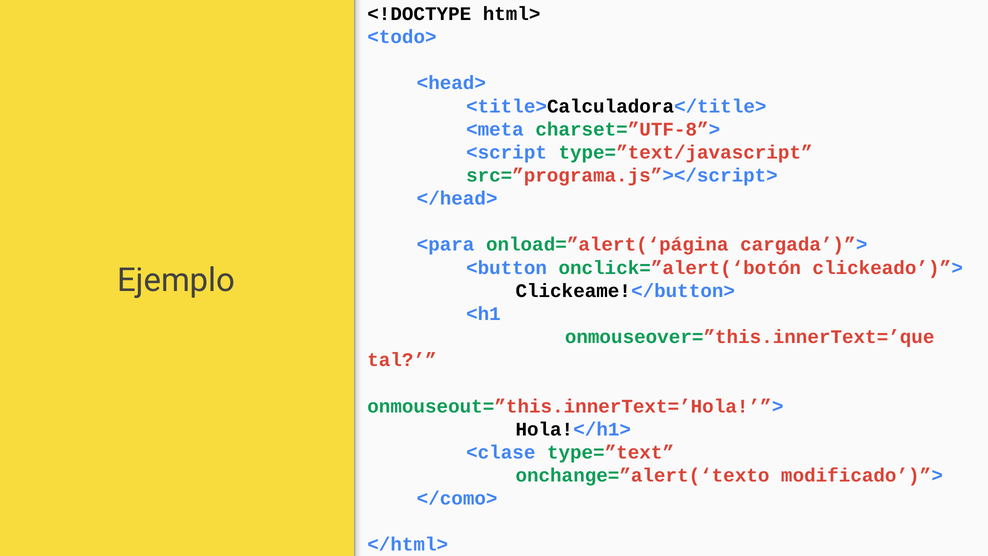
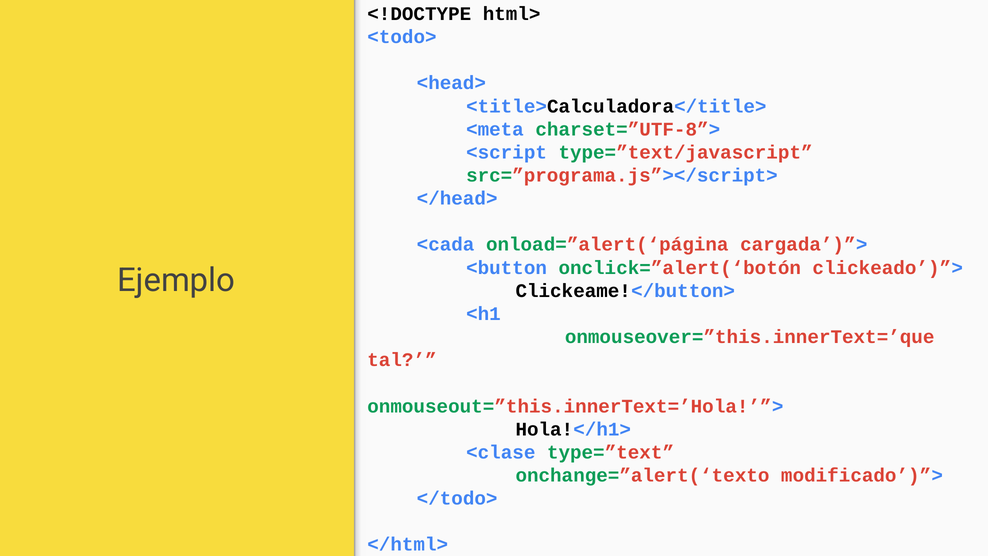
<para: <para -> <cada (446, 245)
</como>: </como> -> </todo> (457, 498)
